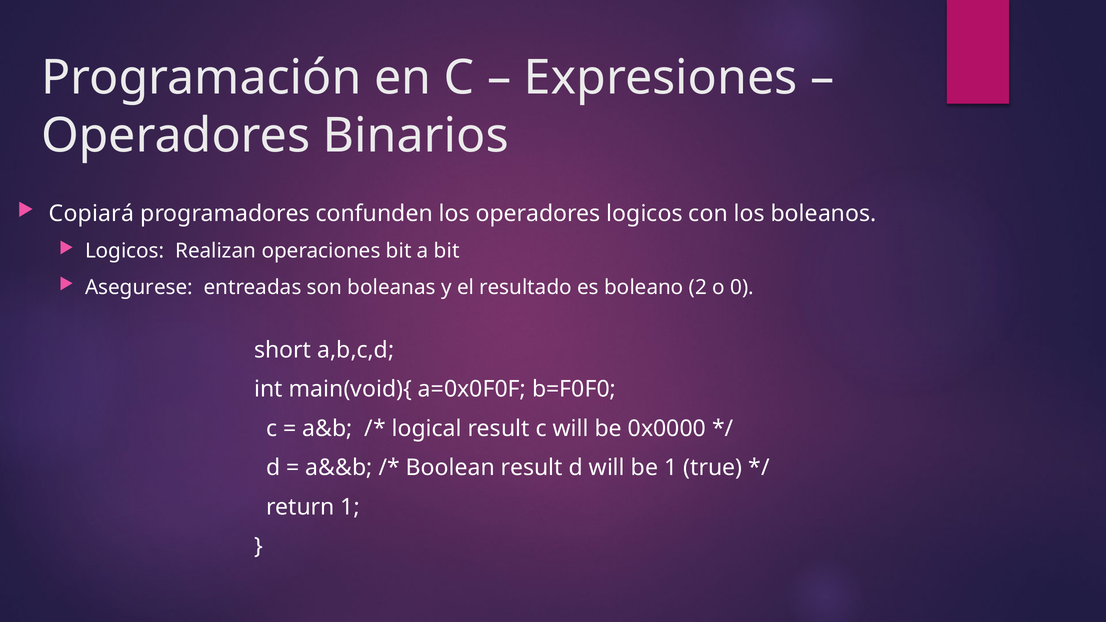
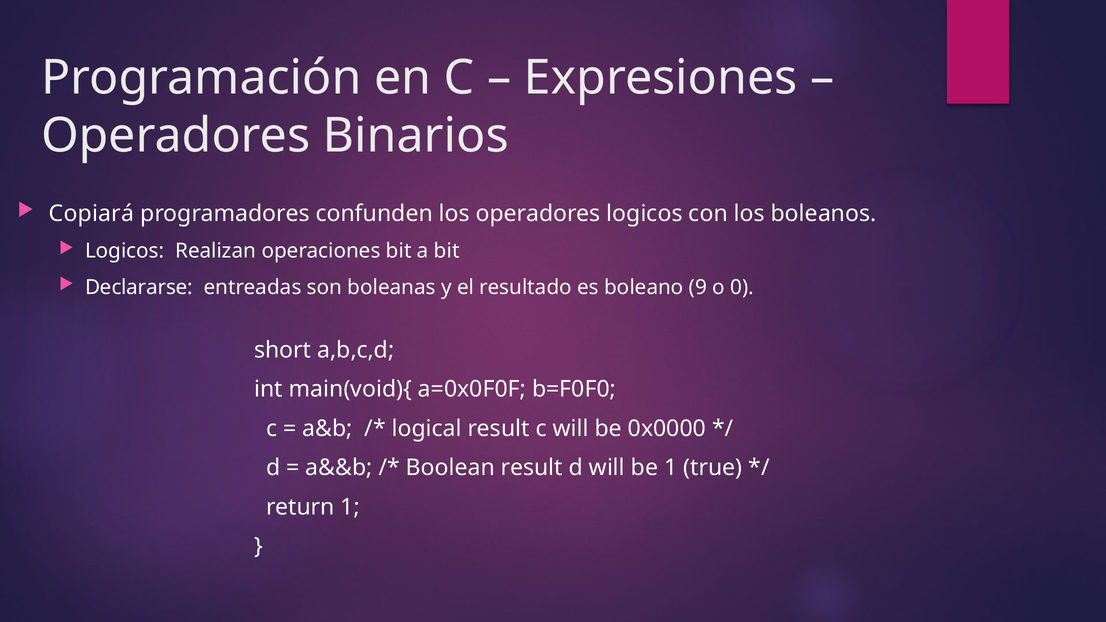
Asegurese: Asegurese -> Declararse (139, 287)
2: 2 -> 9 (698, 287)
